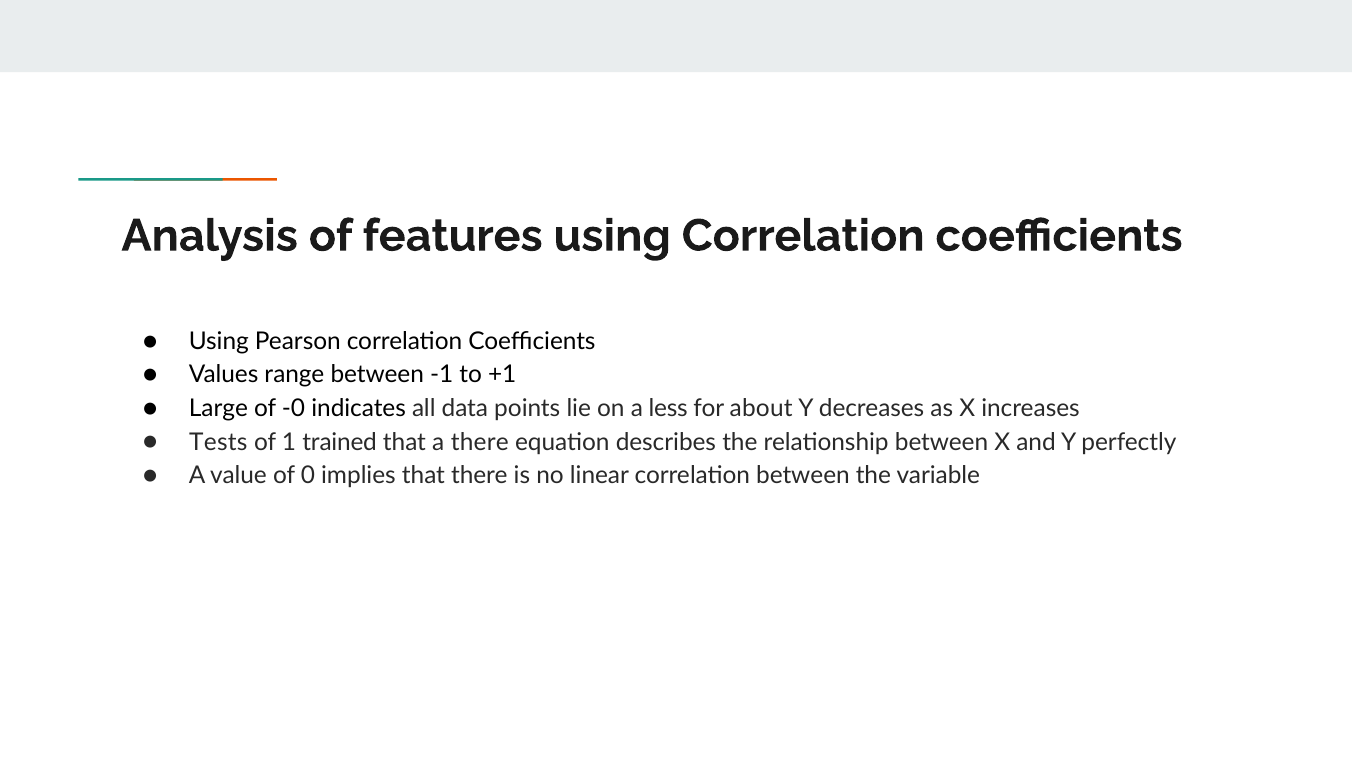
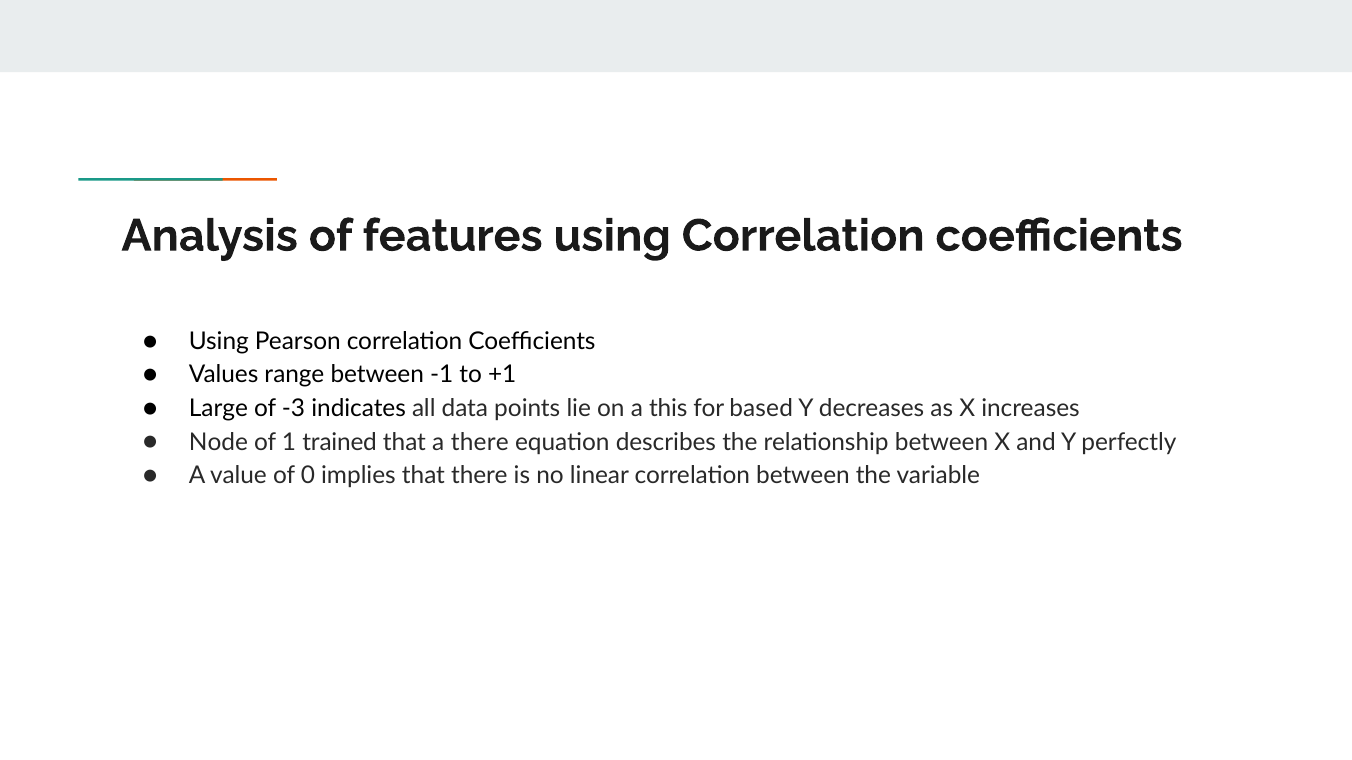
-0: -0 -> -3 (293, 409)
less: less -> this (668, 409)
about: about -> based (761, 409)
Tests: Tests -> Node (218, 442)
